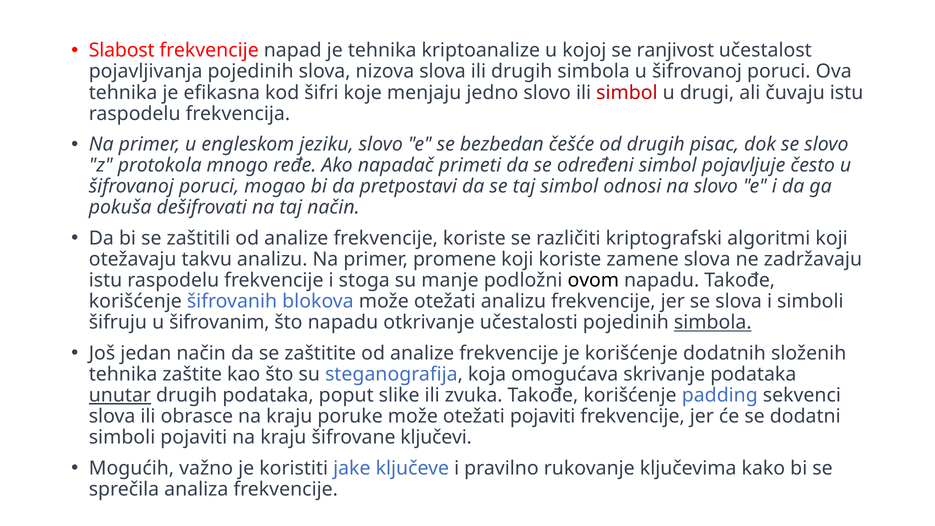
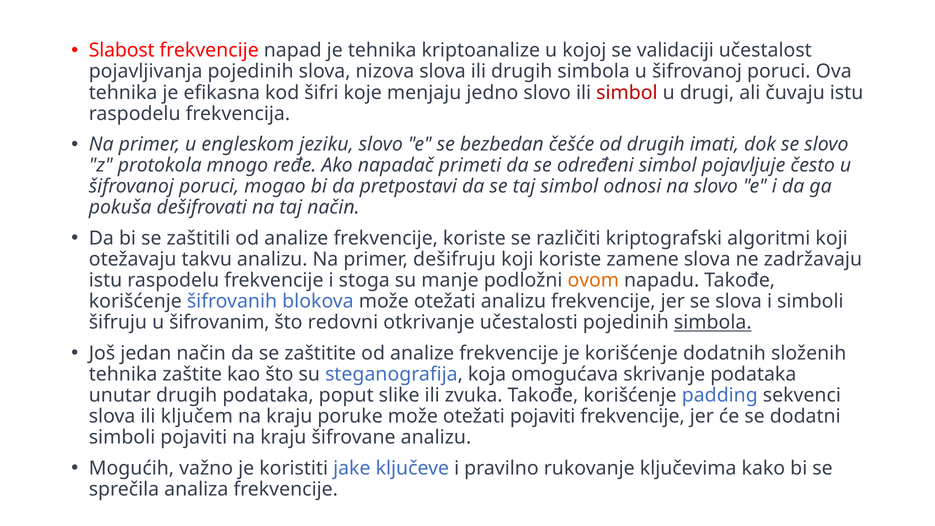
ranjivost: ranjivost -> validaciji (675, 50)
pisac: pisac -> imati (714, 144)
promene: promene -> dešifruju (455, 259)
ovom colour: black -> orange (593, 280)
što napadu: napadu -> redovni (343, 322)
unutar underline: present -> none (120, 395)
obrasce: obrasce -> ključem (197, 416)
šifrovane ključevi: ključevi -> analizu (436, 437)
